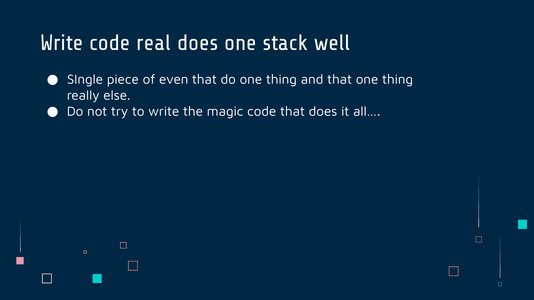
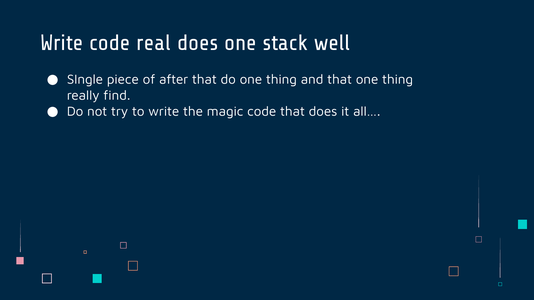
even: even -> after (174, 79)
else: else -> find (117, 95)
